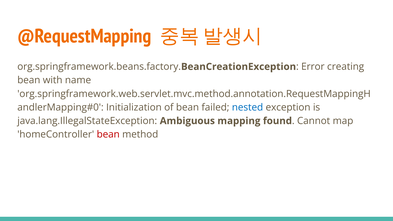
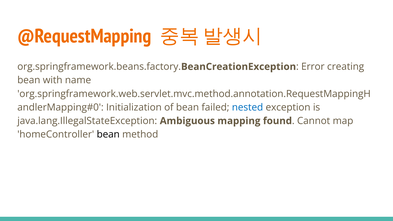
bean colour: red -> black (108, 134)
